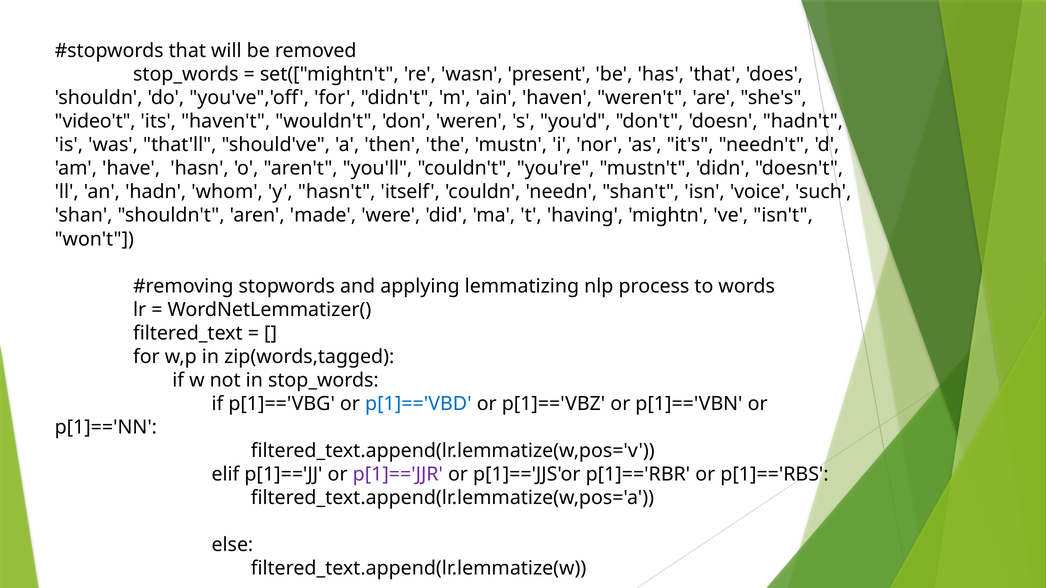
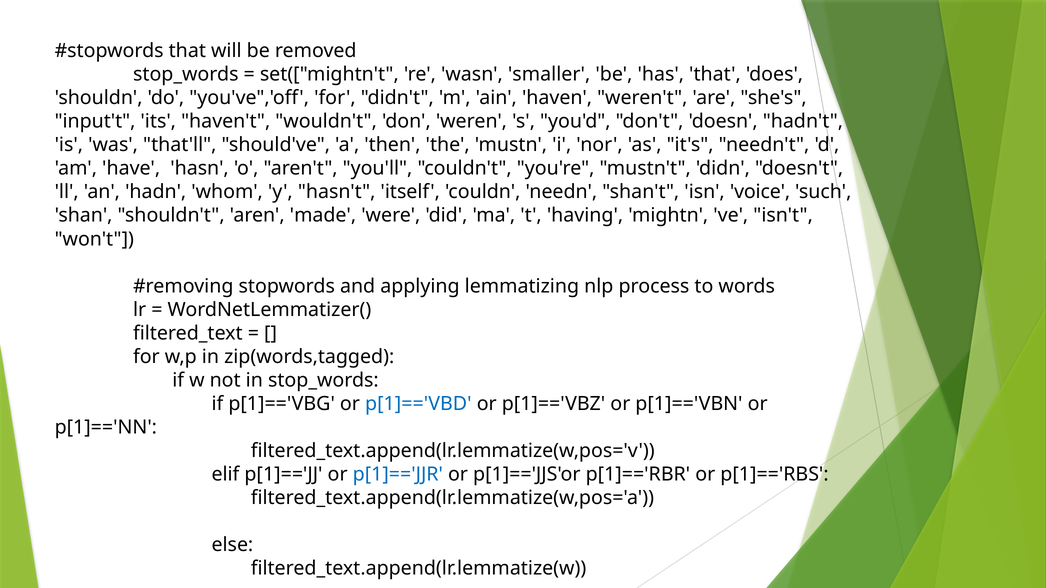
present: present -> smaller (549, 74)
video't: video't -> input't (95, 122)
p[1]=='JJR colour: purple -> blue (398, 475)
